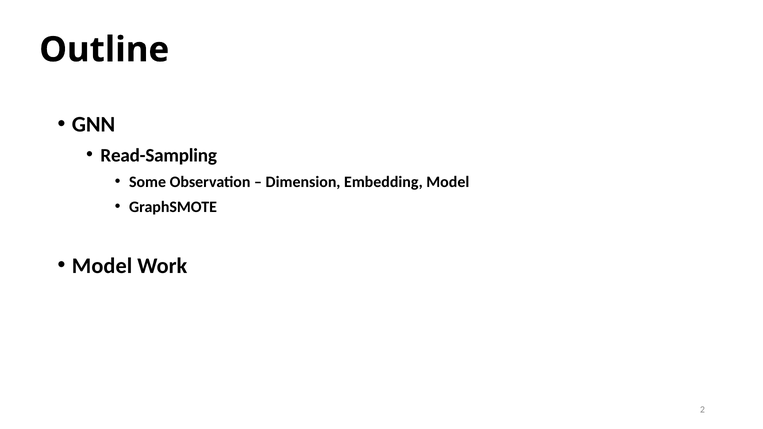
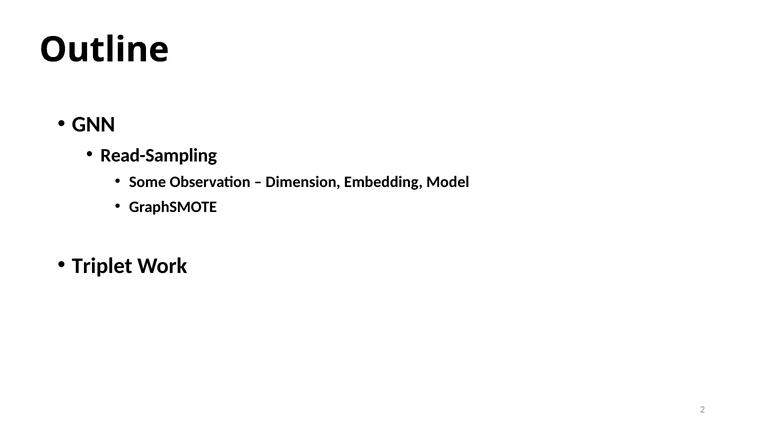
Model: Model -> Triplet (102, 266)
